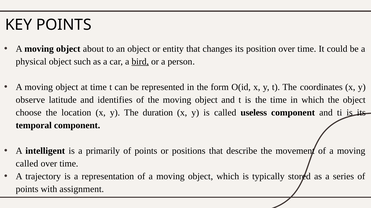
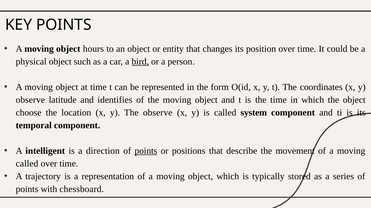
about: about -> hours (93, 49)
The duration: duration -> observe (158, 113)
useless: useless -> system (254, 113)
primarily: primarily -> direction (103, 151)
points underline: none -> present (146, 151)
assignment: assignment -> chessboard (82, 190)
